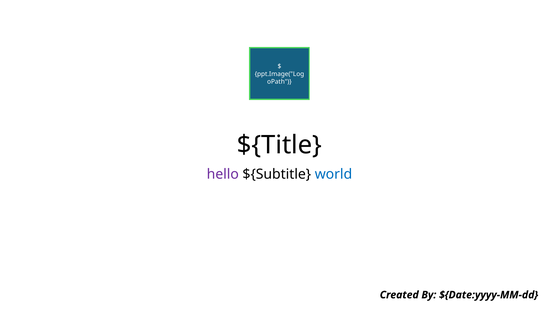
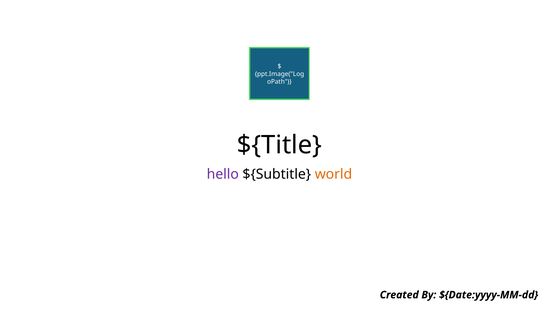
world colour: blue -> orange (333, 174)
